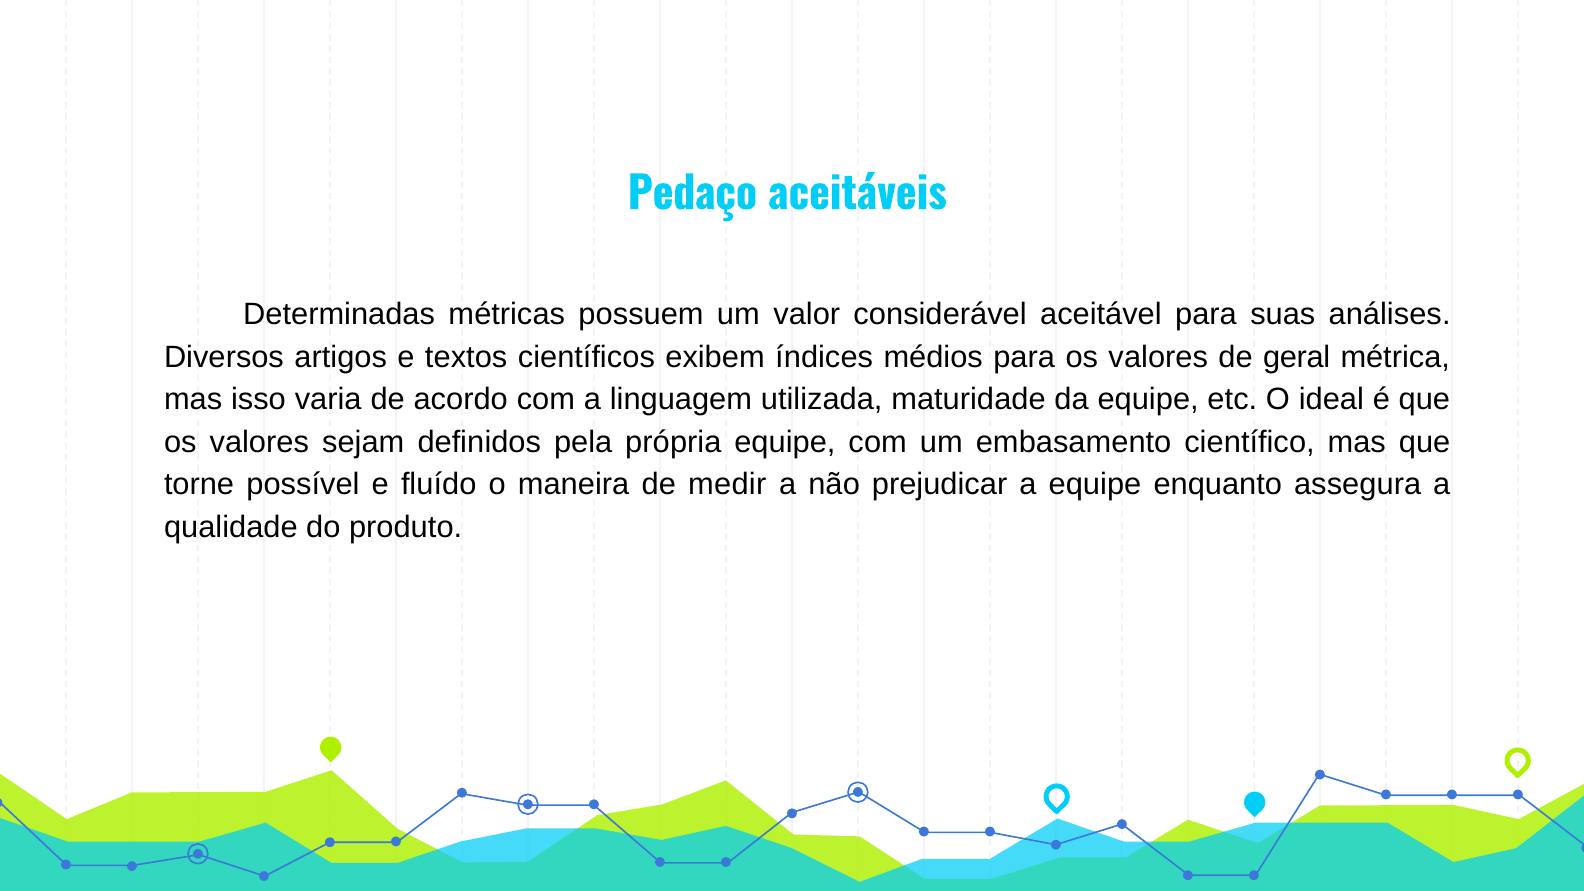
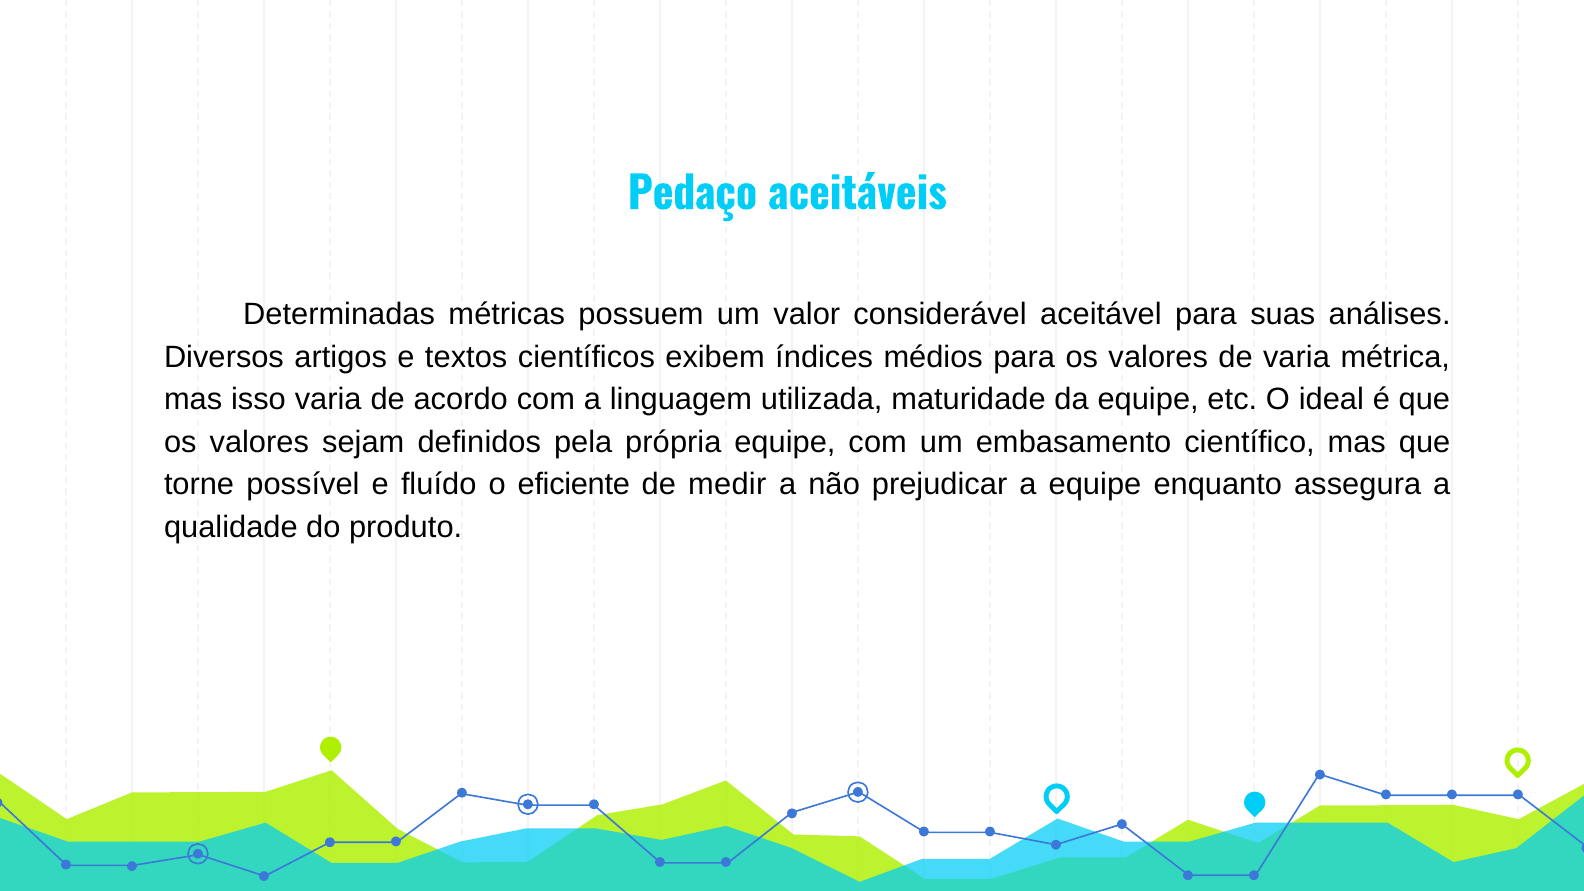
de geral: geral -> varia (1296, 357)
maneira: maneira -> eficiente (574, 484)
